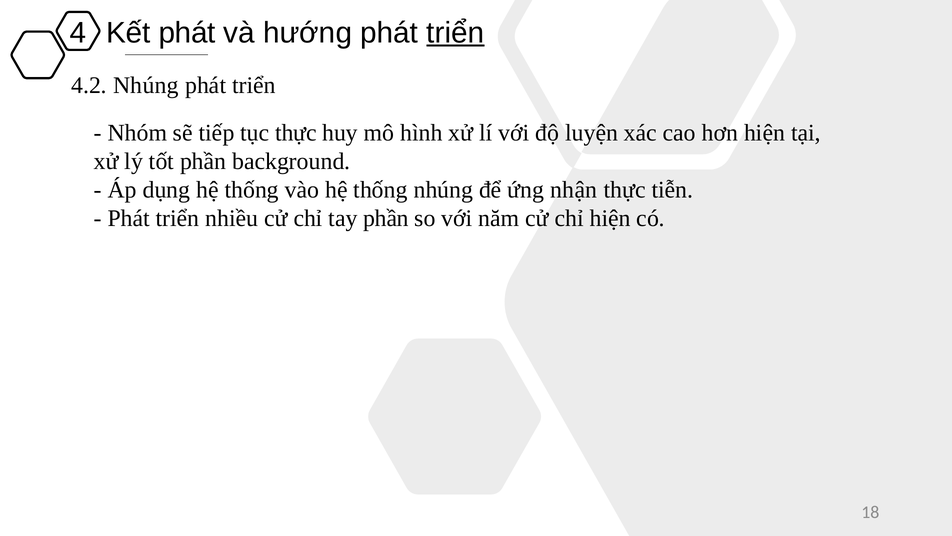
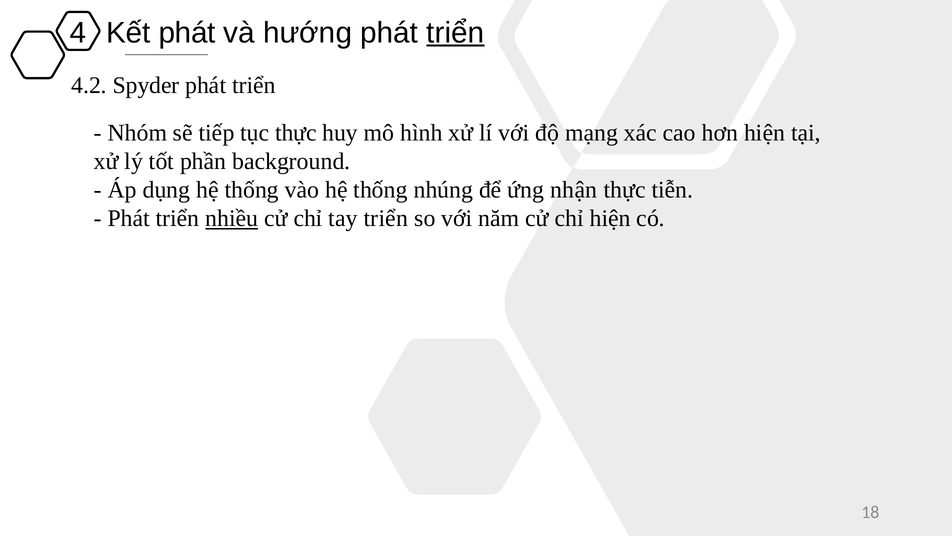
4.2 Nhúng: Nhúng -> Spyder (146, 85)
luyện: luyện -> mạng (592, 133)
nhiều underline: none -> present (232, 218)
tay phần: phần -> triển (386, 218)
